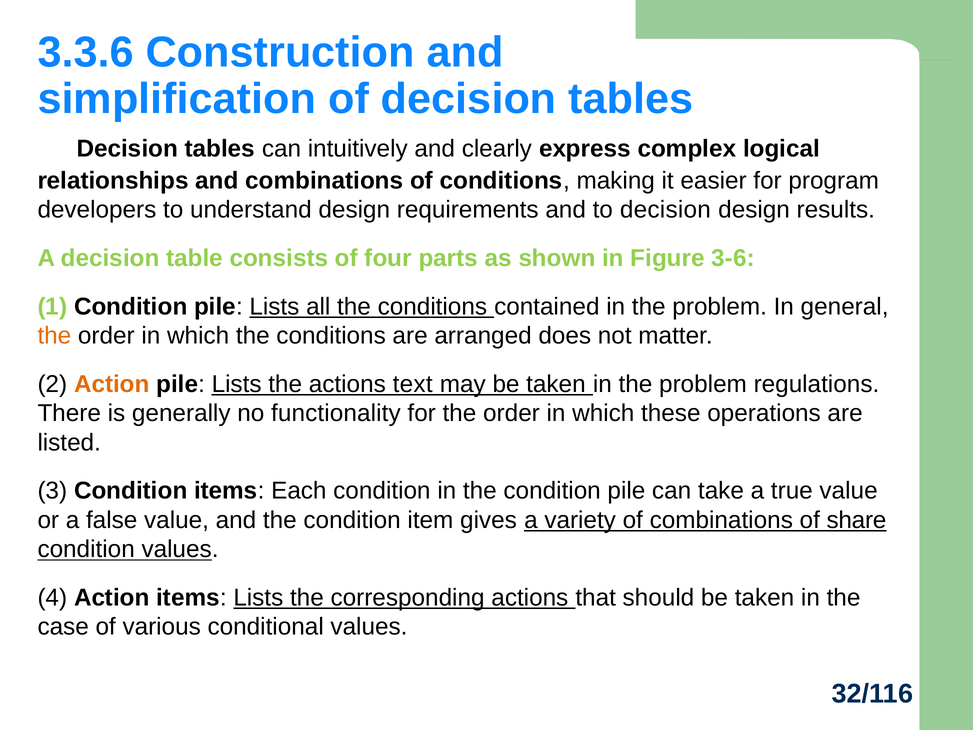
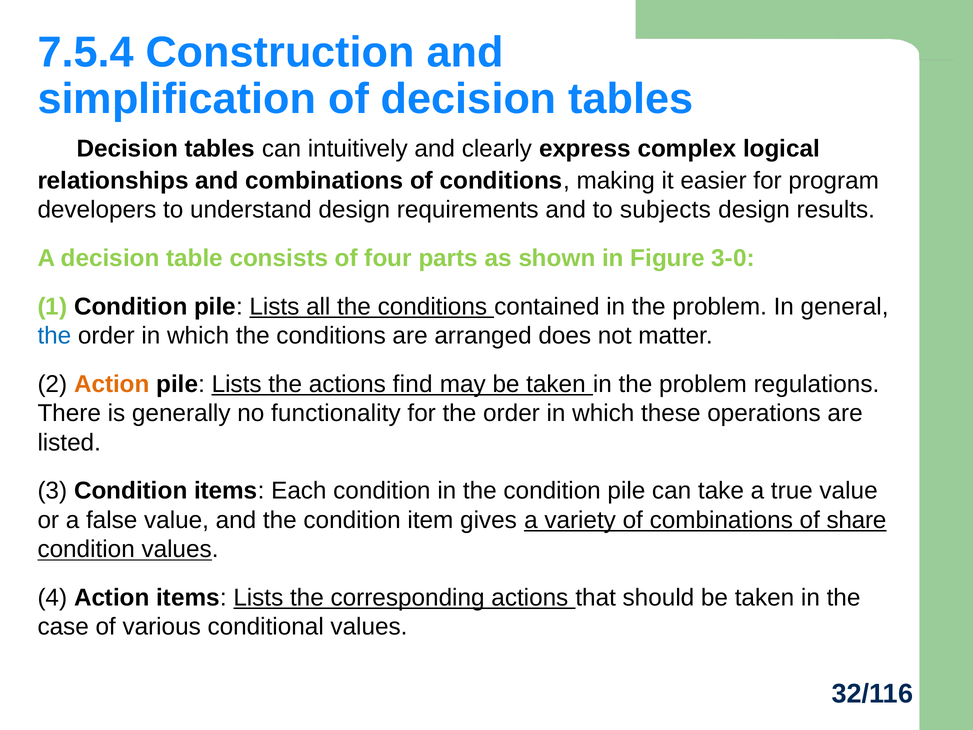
3.3.6: 3.3.6 -> 7.5.4 (86, 52)
to decision: decision -> subjects (665, 210)
3-6: 3-6 -> 3-0 (733, 258)
the colour: orange -> blue (54, 336)
text: text -> find (413, 384)
